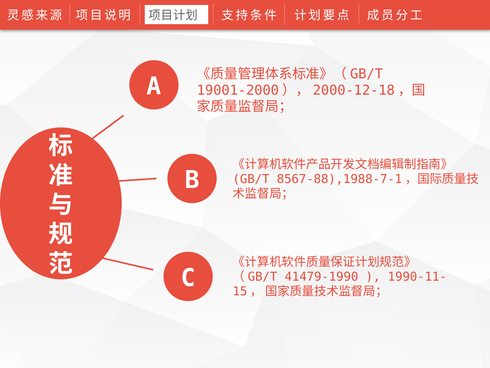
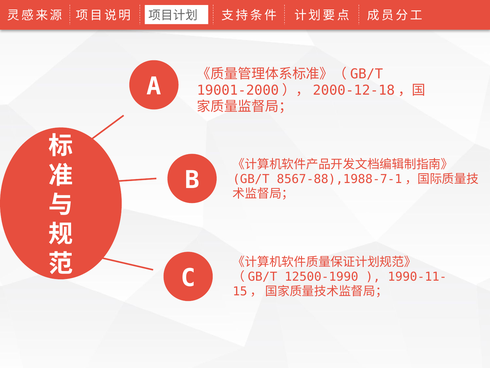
41479-1990: 41479-1990 -> 12500-1990 (321, 276)
